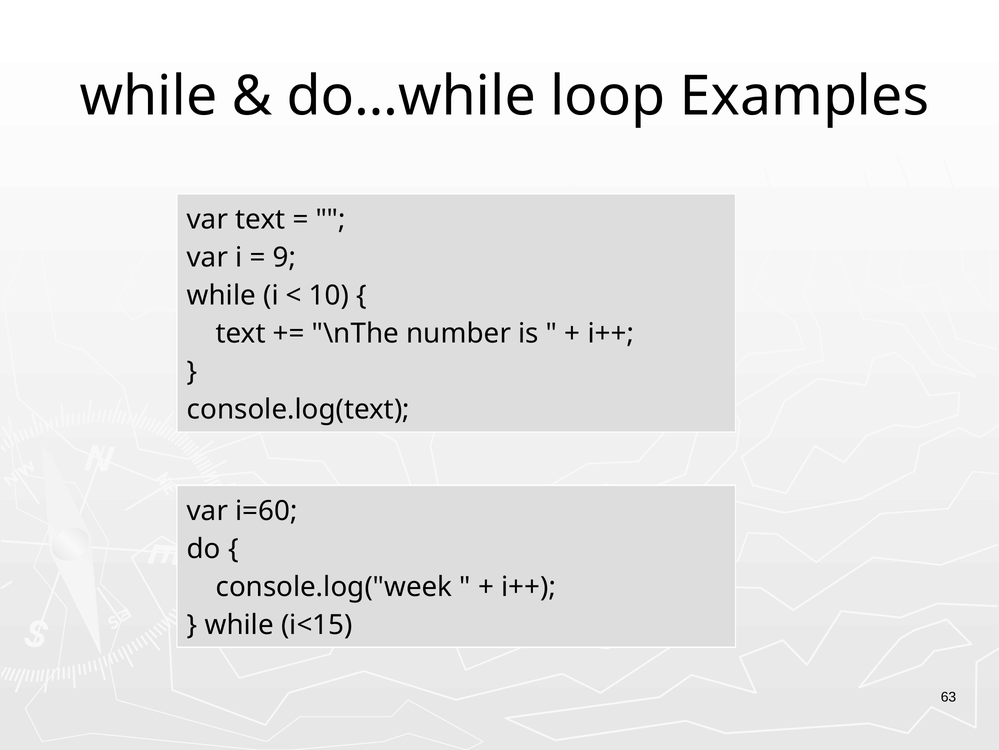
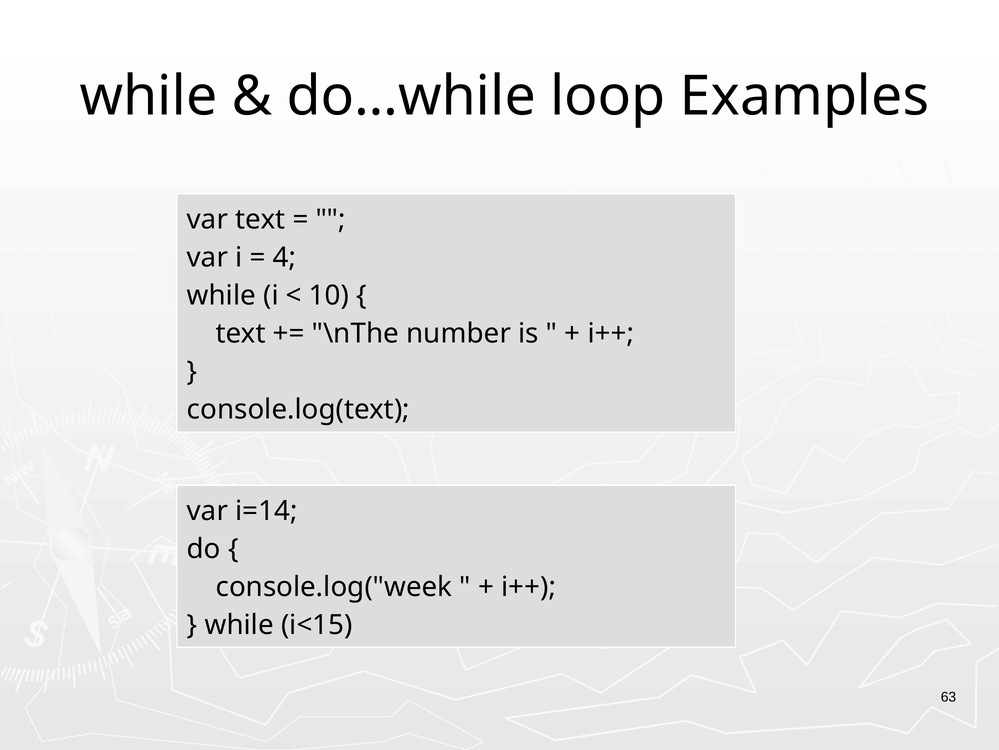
9: 9 -> 4 (284, 257)
i=60: i=60 -> i=14 (266, 510)
